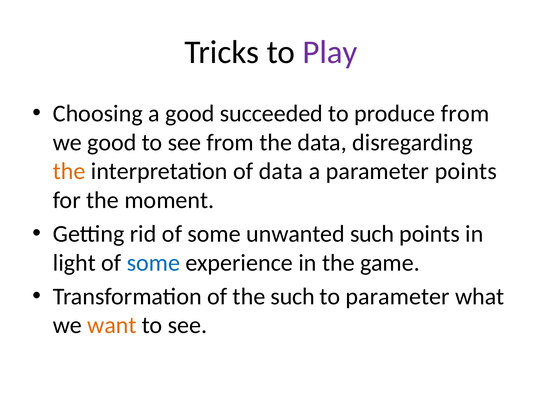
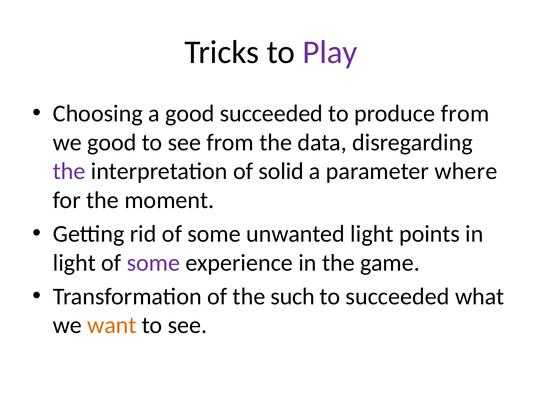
the colour: orange -> purple (69, 172)
of data: data -> solid (281, 172)
parameter points: points -> where (466, 172)
unwanted such: such -> light (372, 234)
some colour: blue -> purple (153, 263)
to parameter: parameter -> succeeded (398, 297)
